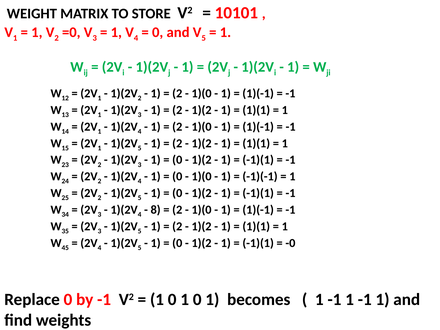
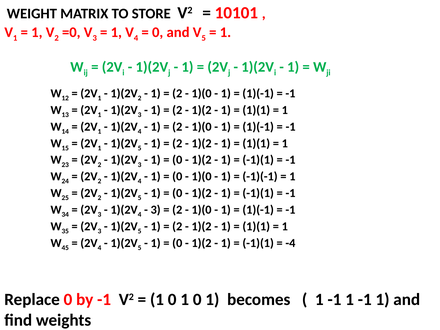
8: 8 -> 3 (156, 210)
-0: -0 -> -4 (290, 243)
